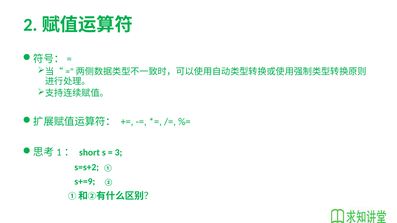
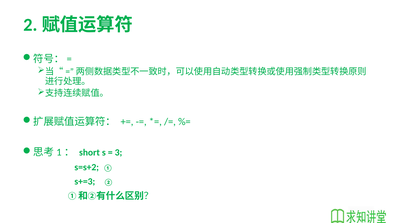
s+=9: s+=9 -> s+=3 (85, 182)
